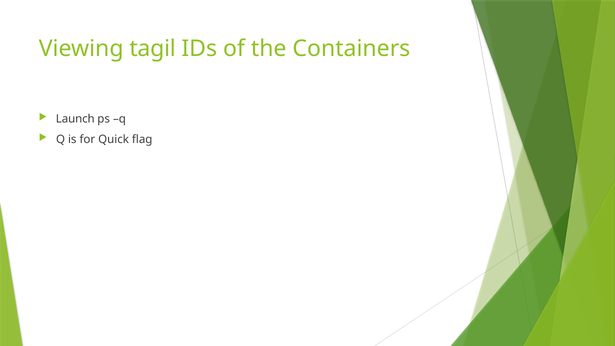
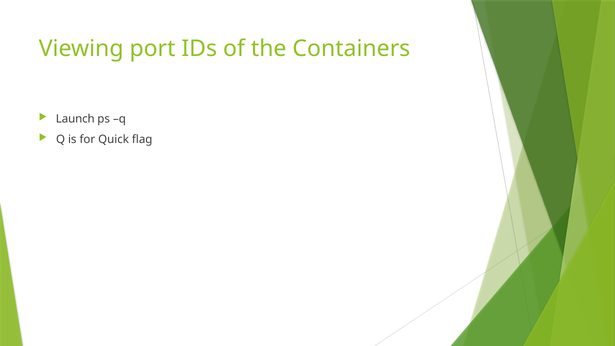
tagil: tagil -> port (152, 49)
